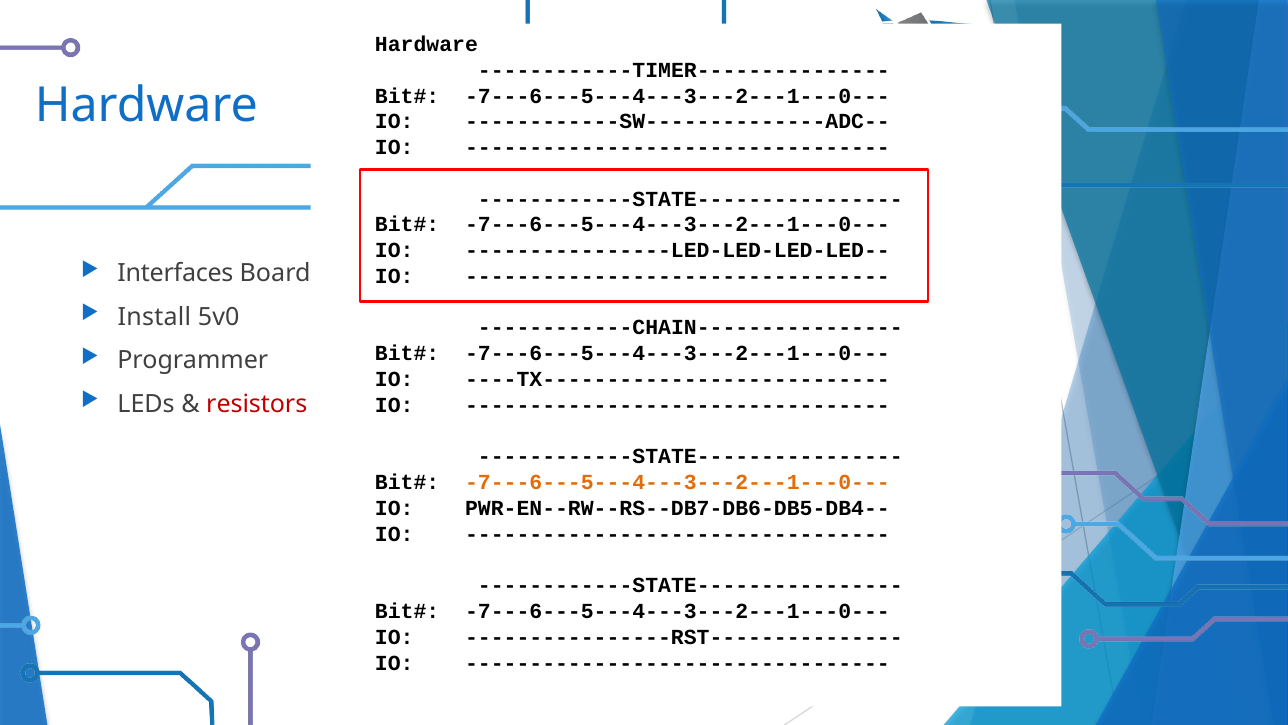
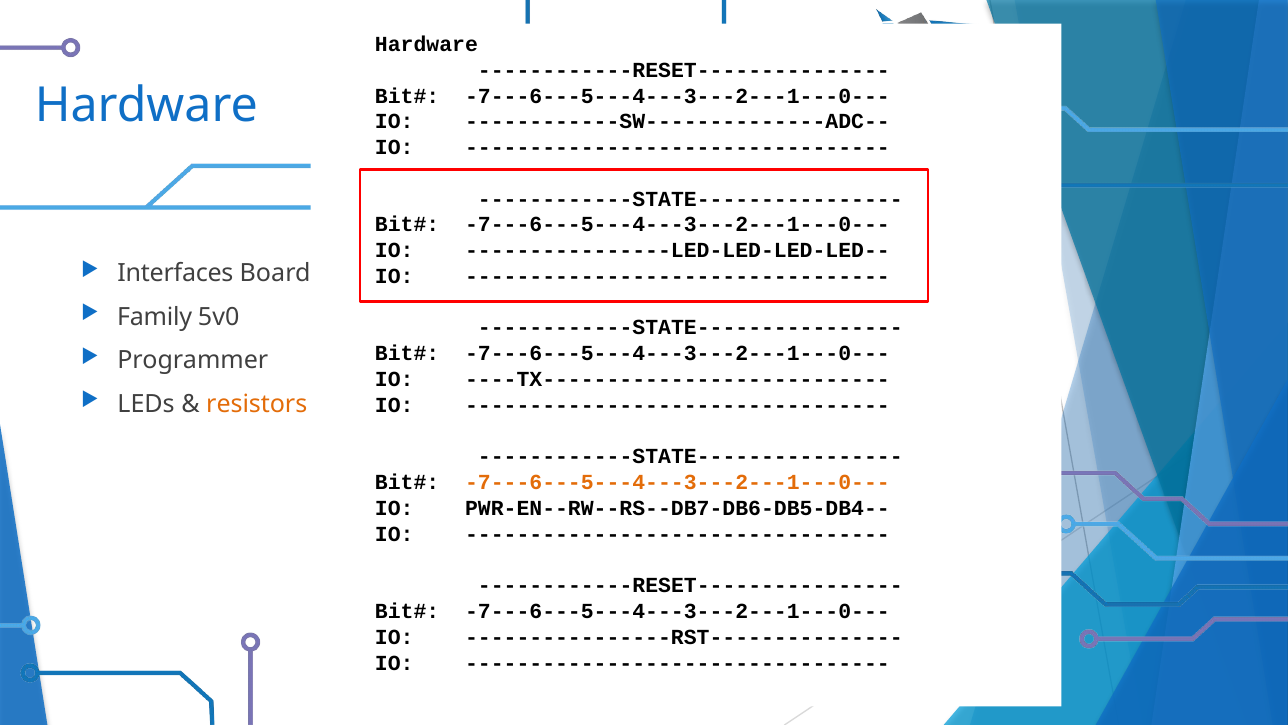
------------TIMER---------------: ------------TIMER--------------- -> ------------RESET--------------- (684, 70)
Install: Install -> Family (155, 317)
------------CHAIN----------------: ------------CHAIN---------------- -> ------------STATE---------------- (690, 328)
resistors colour: red -> orange (257, 404)
------------STATE----------------: ------------STATE---------------- -> ------------RESET---------------- (690, 585)
